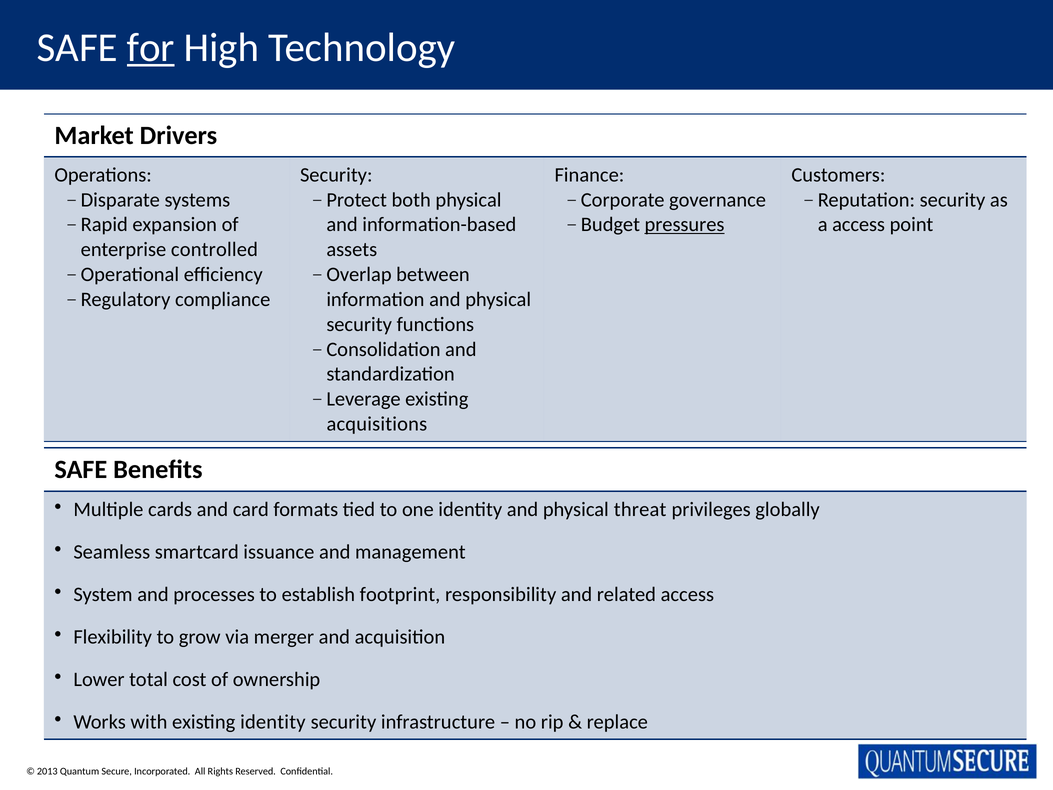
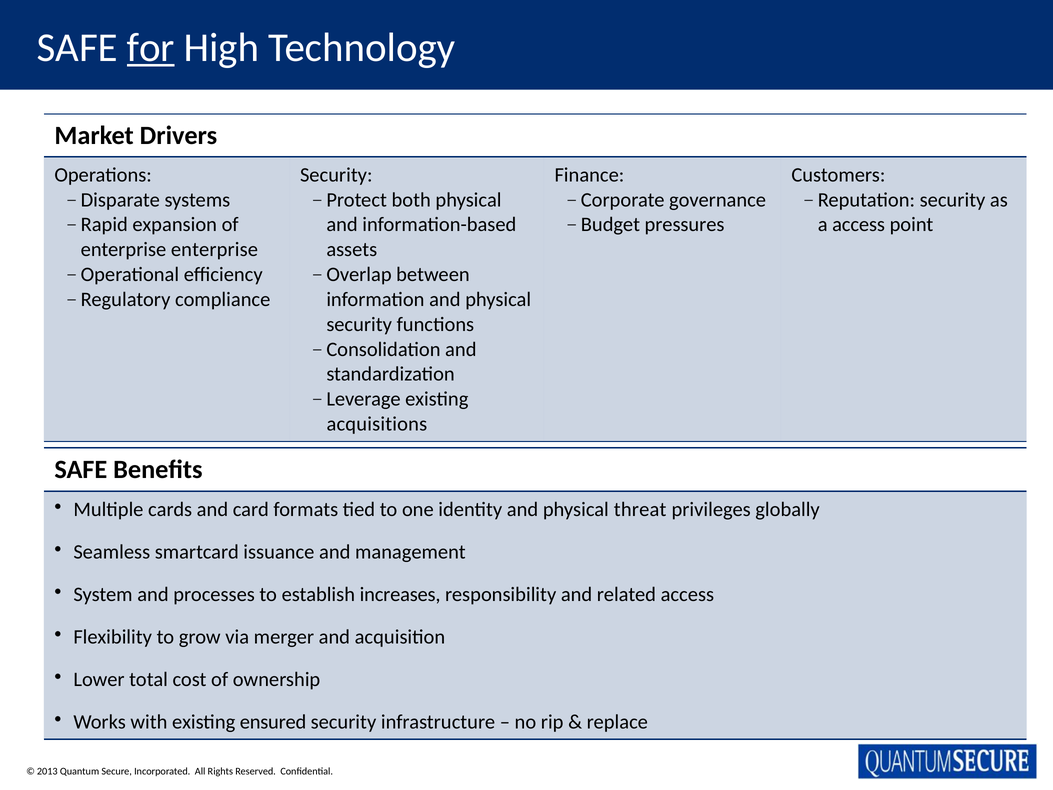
pressures underline: present -> none (684, 225)
enterprise controlled: controlled -> enterprise (214, 250)
footprint: footprint -> increases (400, 594)
existing identity: identity -> ensured (273, 722)
